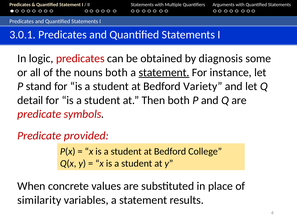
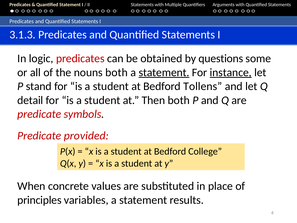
3.0.1: 3.0.1 -> 3.1.3 (23, 35)
diagnosis: diagnosis -> questions (221, 58)
instance underline: none -> present (231, 72)
Variety: Variety -> Tollens (203, 86)
similarity: similarity -> principles (39, 200)
